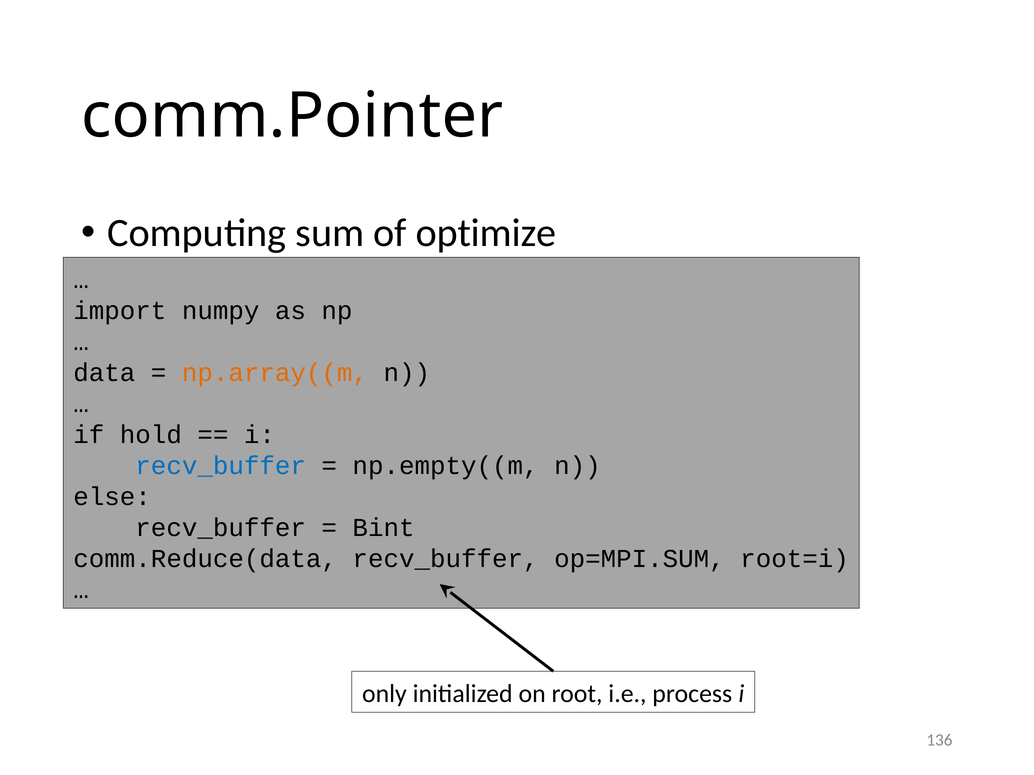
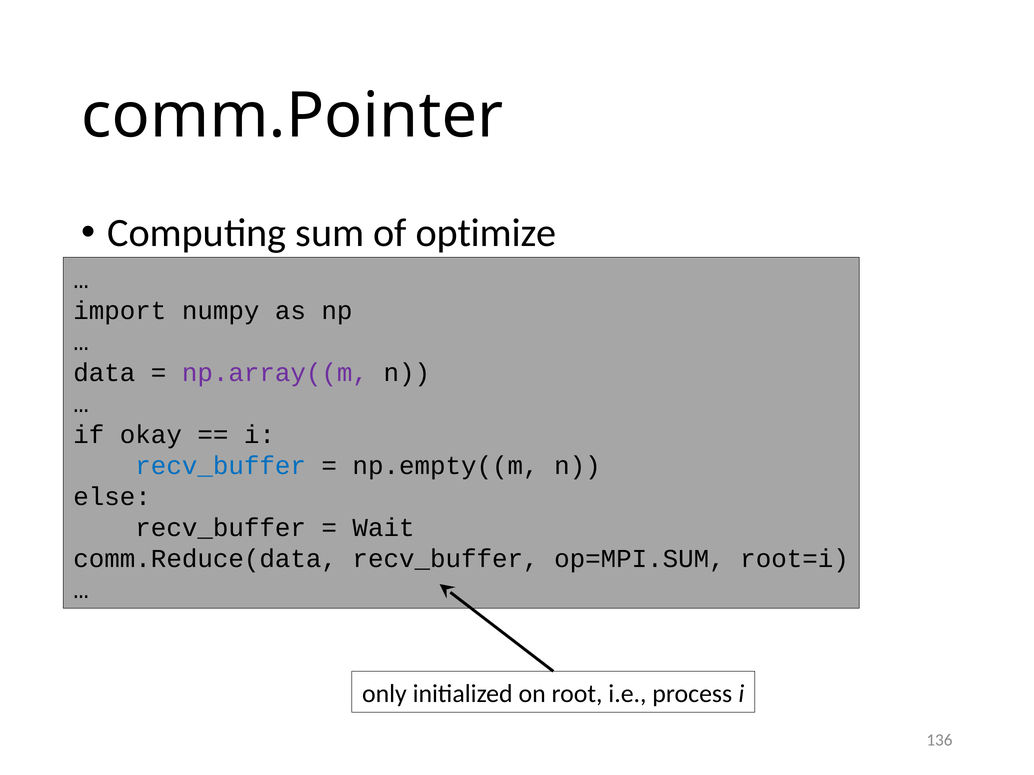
np.array((m colour: orange -> purple (275, 373)
hold: hold -> okay (151, 435)
Bint: Bint -> Wait (384, 528)
